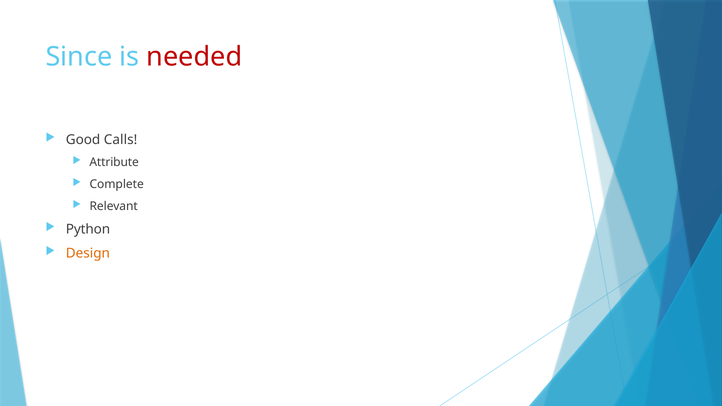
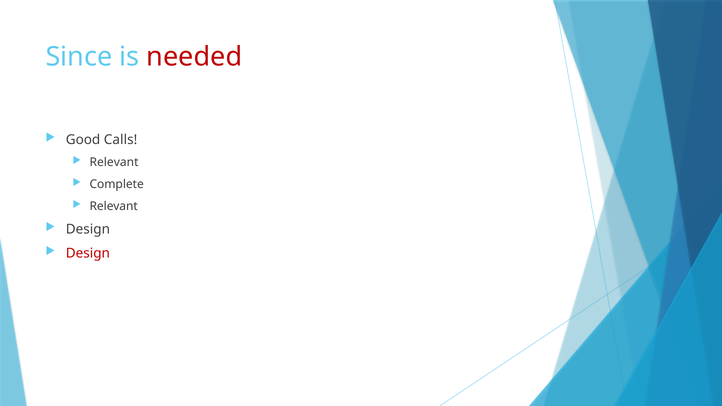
Attribute: Attribute -> Relevant (114, 162)
Python: Python -> Design (88, 229)
Design colour: orange -> red (88, 253)
